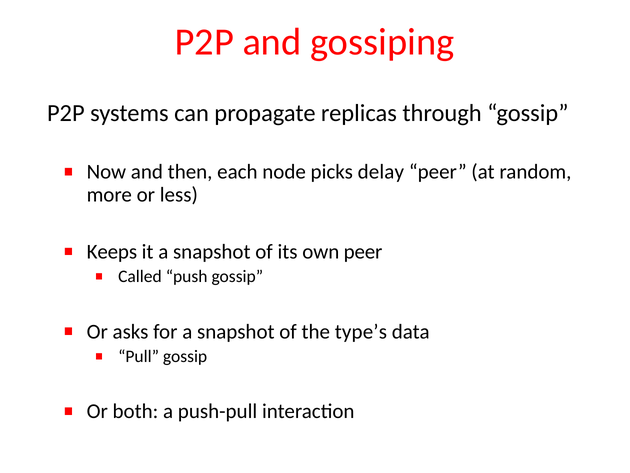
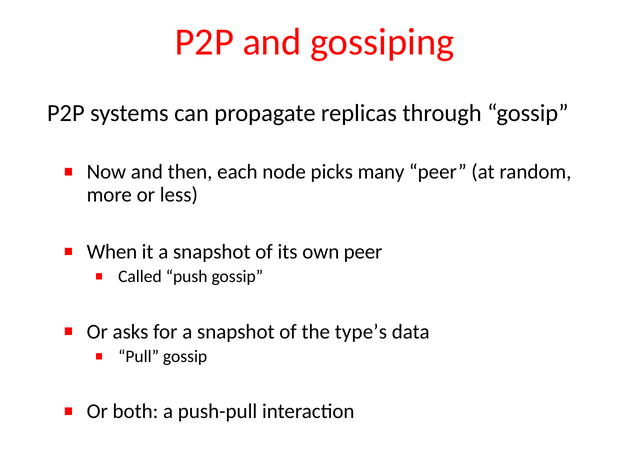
delay: delay -> many (381, 172)
Keeps: Keeps -> When (112, 251)
